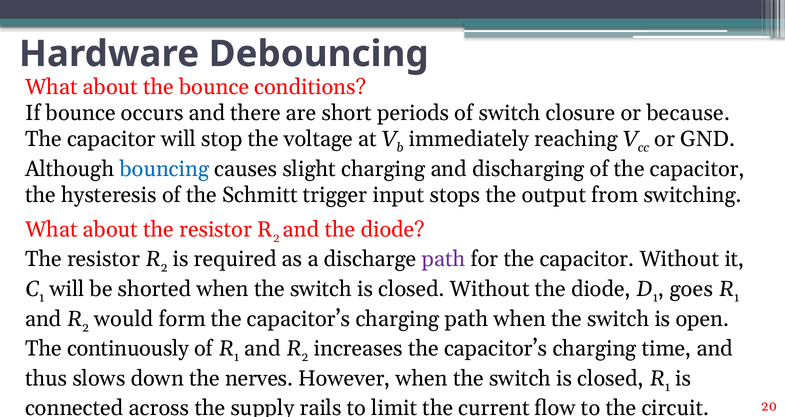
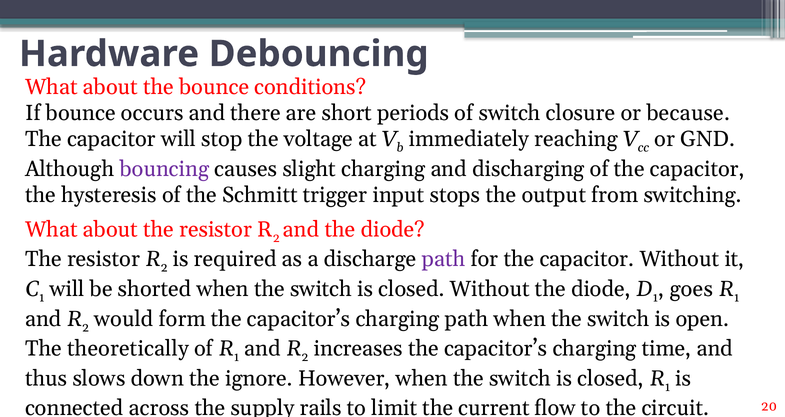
bouncing colour: blue -> purple (164, 169)
continuously: continuously -> theoretically (128, 349)
nerves: nerves -> ignore (259, 378)
